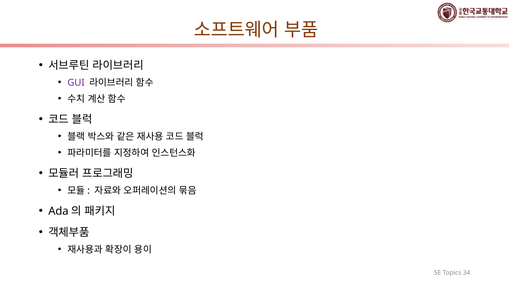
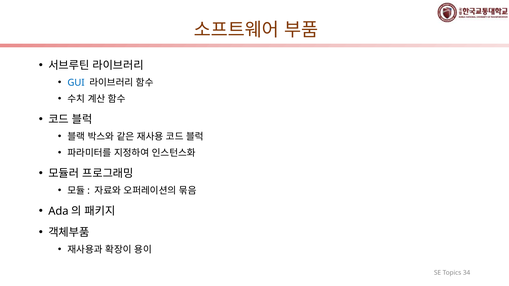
GUI colour: purple -> blue (76, 83)
